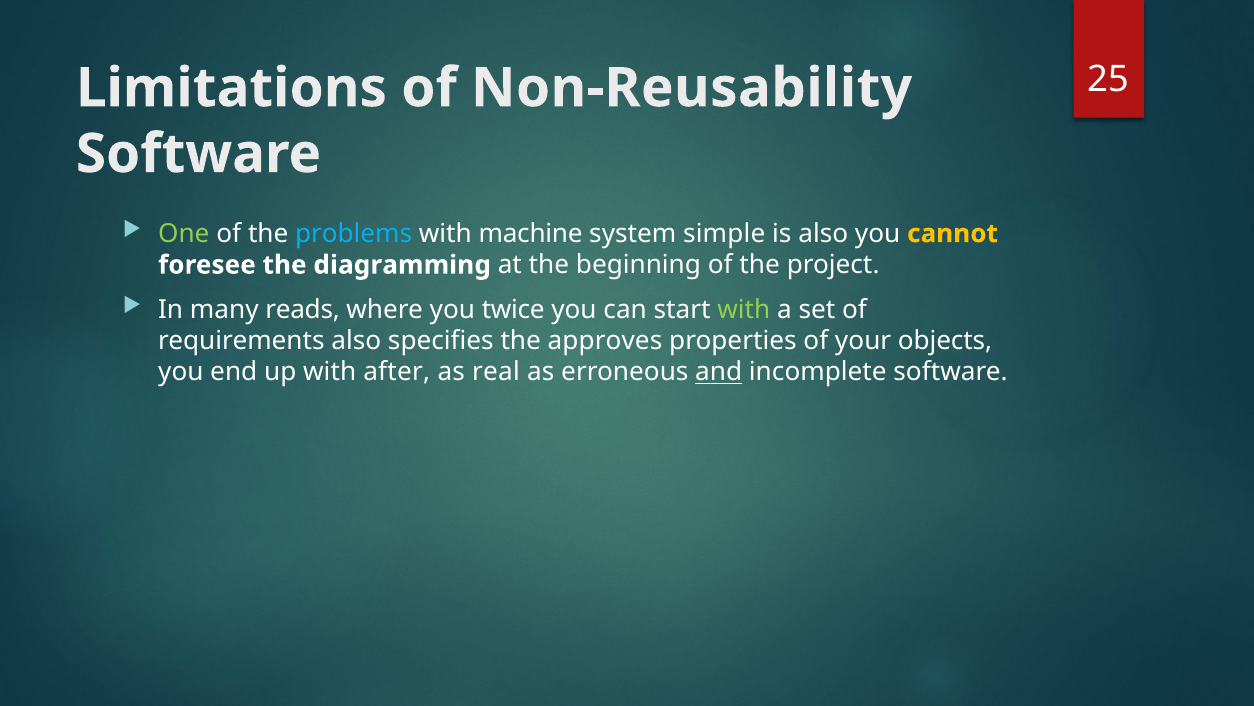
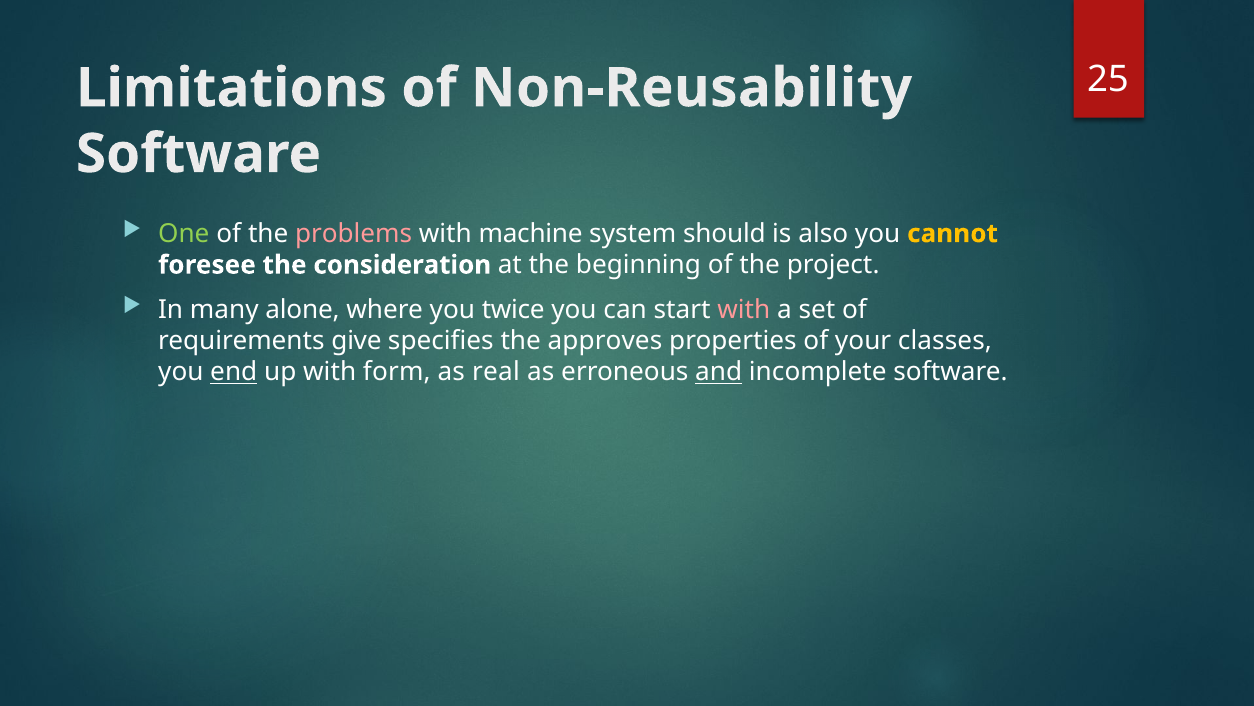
problems colour: light blue -> pink (354, 233)
simple: simple -> should (724, 233)
diagramming: diagramming -> consideration (402, 265)
reads: reads -> alone (303, 309)
with colour: light green -> pink (744, 309)
requirements also: also -> give (356, 341)
objects: objects -> classes (945, 341)
end underline: none -> present (234, 372)
after: after -> form (397, 372)
